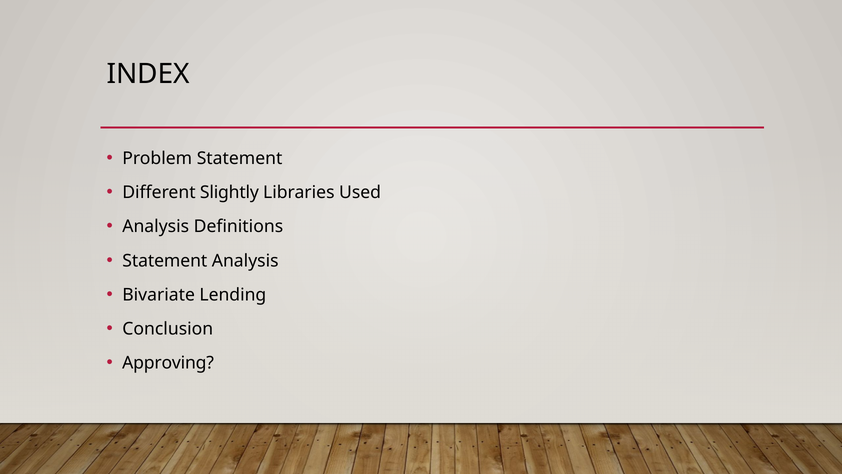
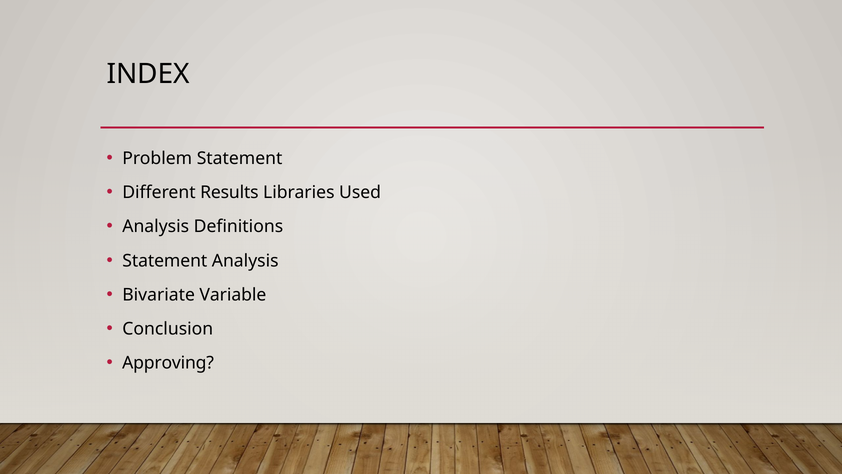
Slightly: Slightly -> Results (229, 192)
Lending: Lending -> Variable (233, 295)
